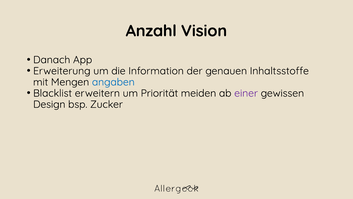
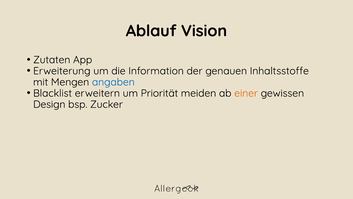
Anzahl: Anzahl -> Ablauf (151, 31)
Danach: Danach -> Zutaten (52, 60)
einer colour: purple -> orange (246, 93)
